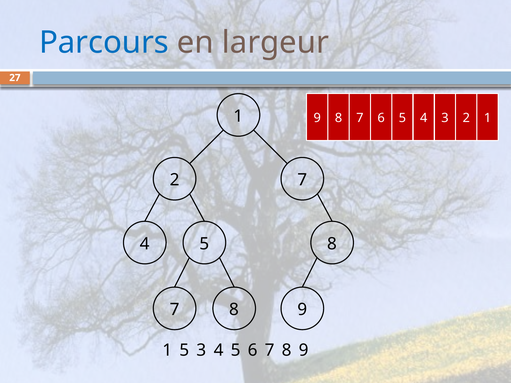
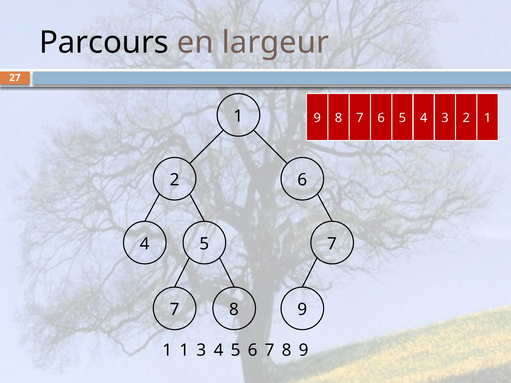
Parcours colour: blue -> black (104, 43)
2 7: 7 -> 6 (302, 180)
5 8: 8 -> 7 (332, 244)
1 5: 5 -> 1 (184, 350)
